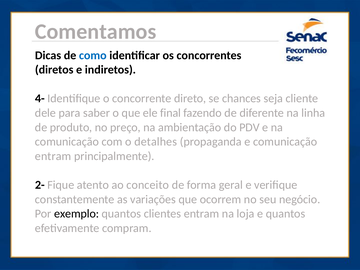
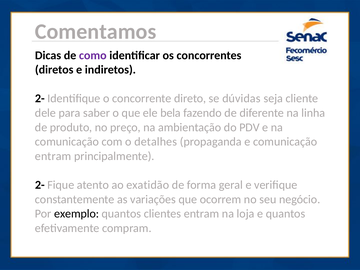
como colour: blue -> purple (93, 55)
4-: 4- -> 2- (40, 99)
chances: chances -> dúvidas (241, 99)
final: final -> bela (171, 113)
conceito: conceito -> exatidão (148, 185)
